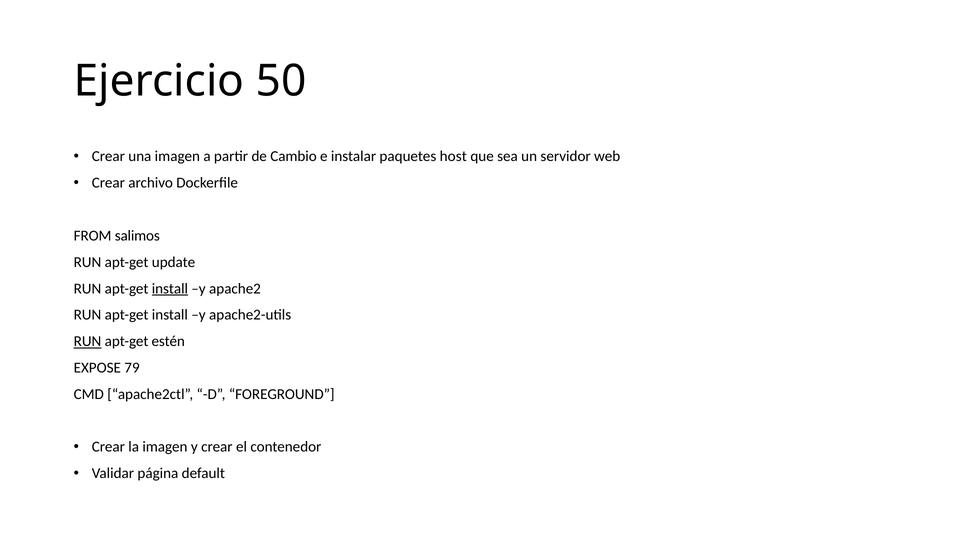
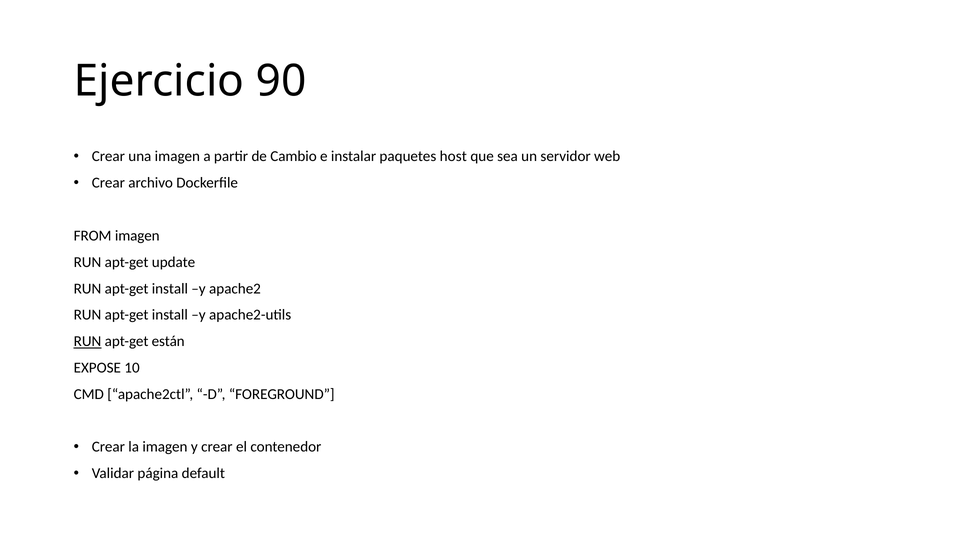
50: 50 -> 90 (281, 81)
FROM salimos: salimos -> imagen (137, 236)
install underline: present -> none (170, 289)
estén: estén -> están (168, 341)
79: 79 -> 10 (132, 368)
